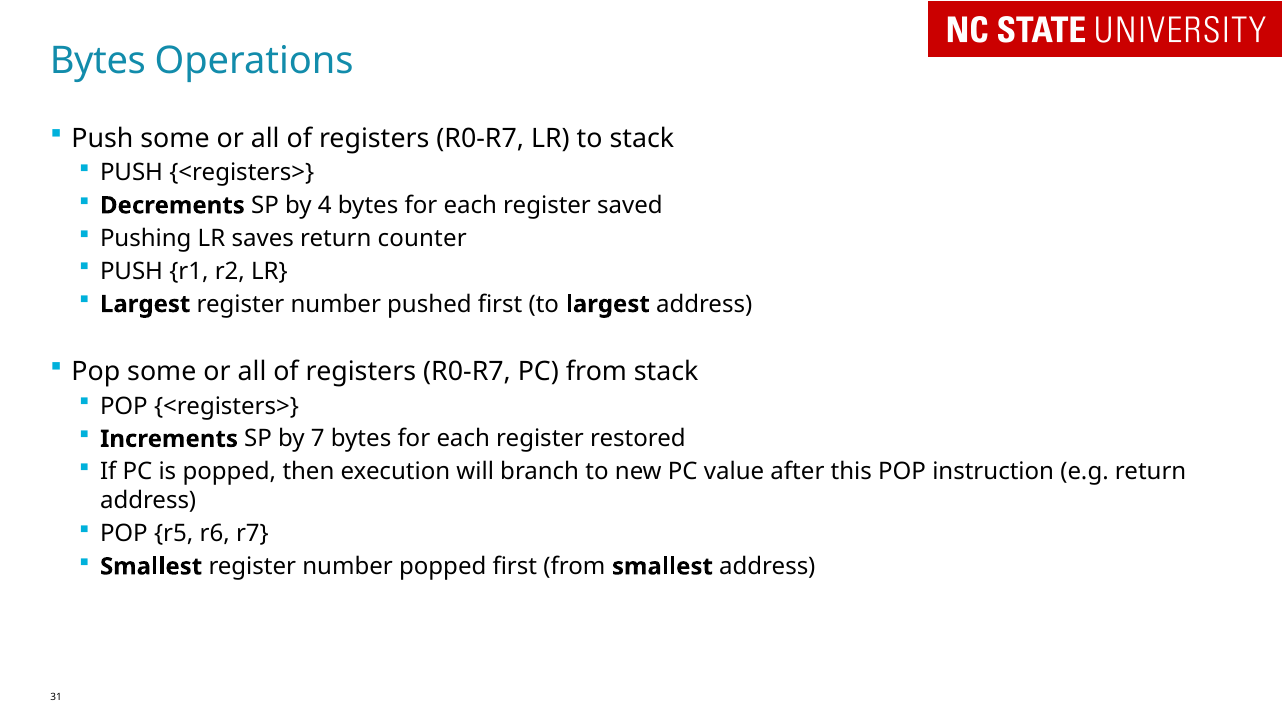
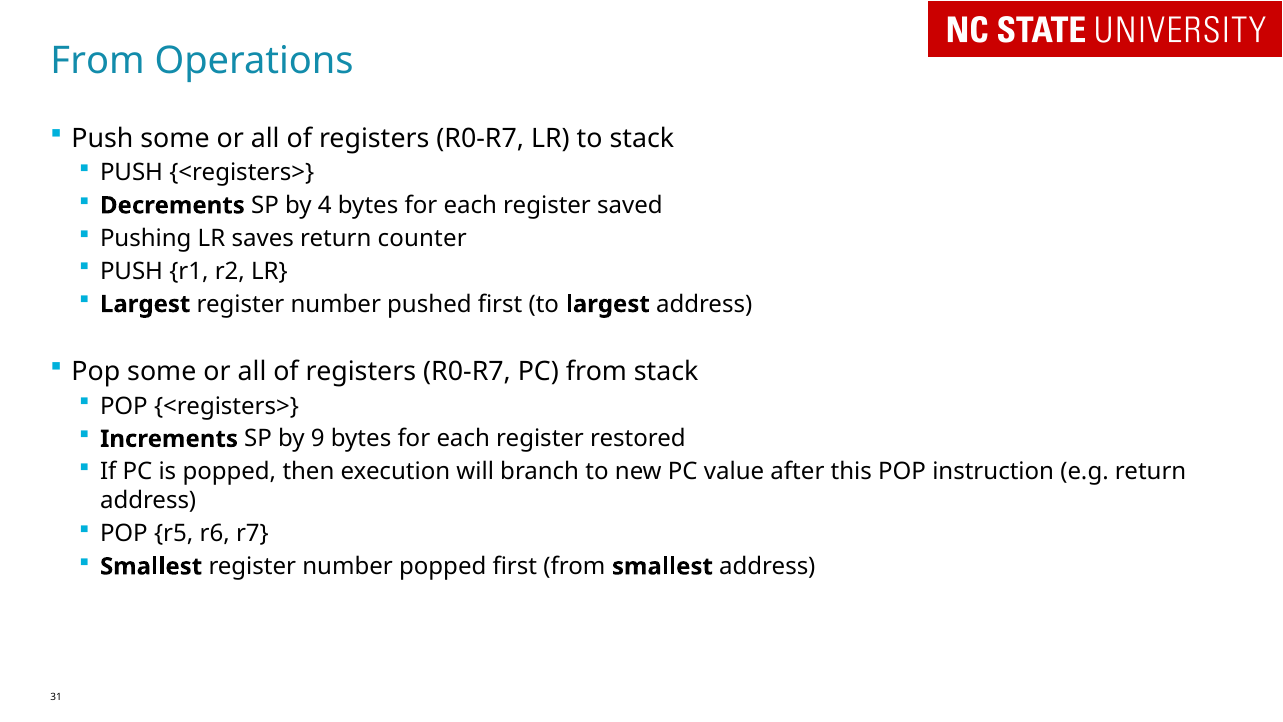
Bytes: Bytes -> From (98, 61)
7: 7 -> 9 (318, 439)
